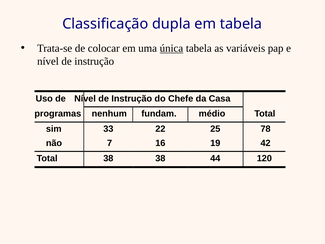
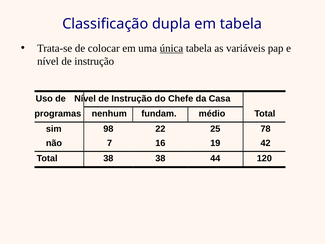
33: 33 -> 98 (108, 129)
